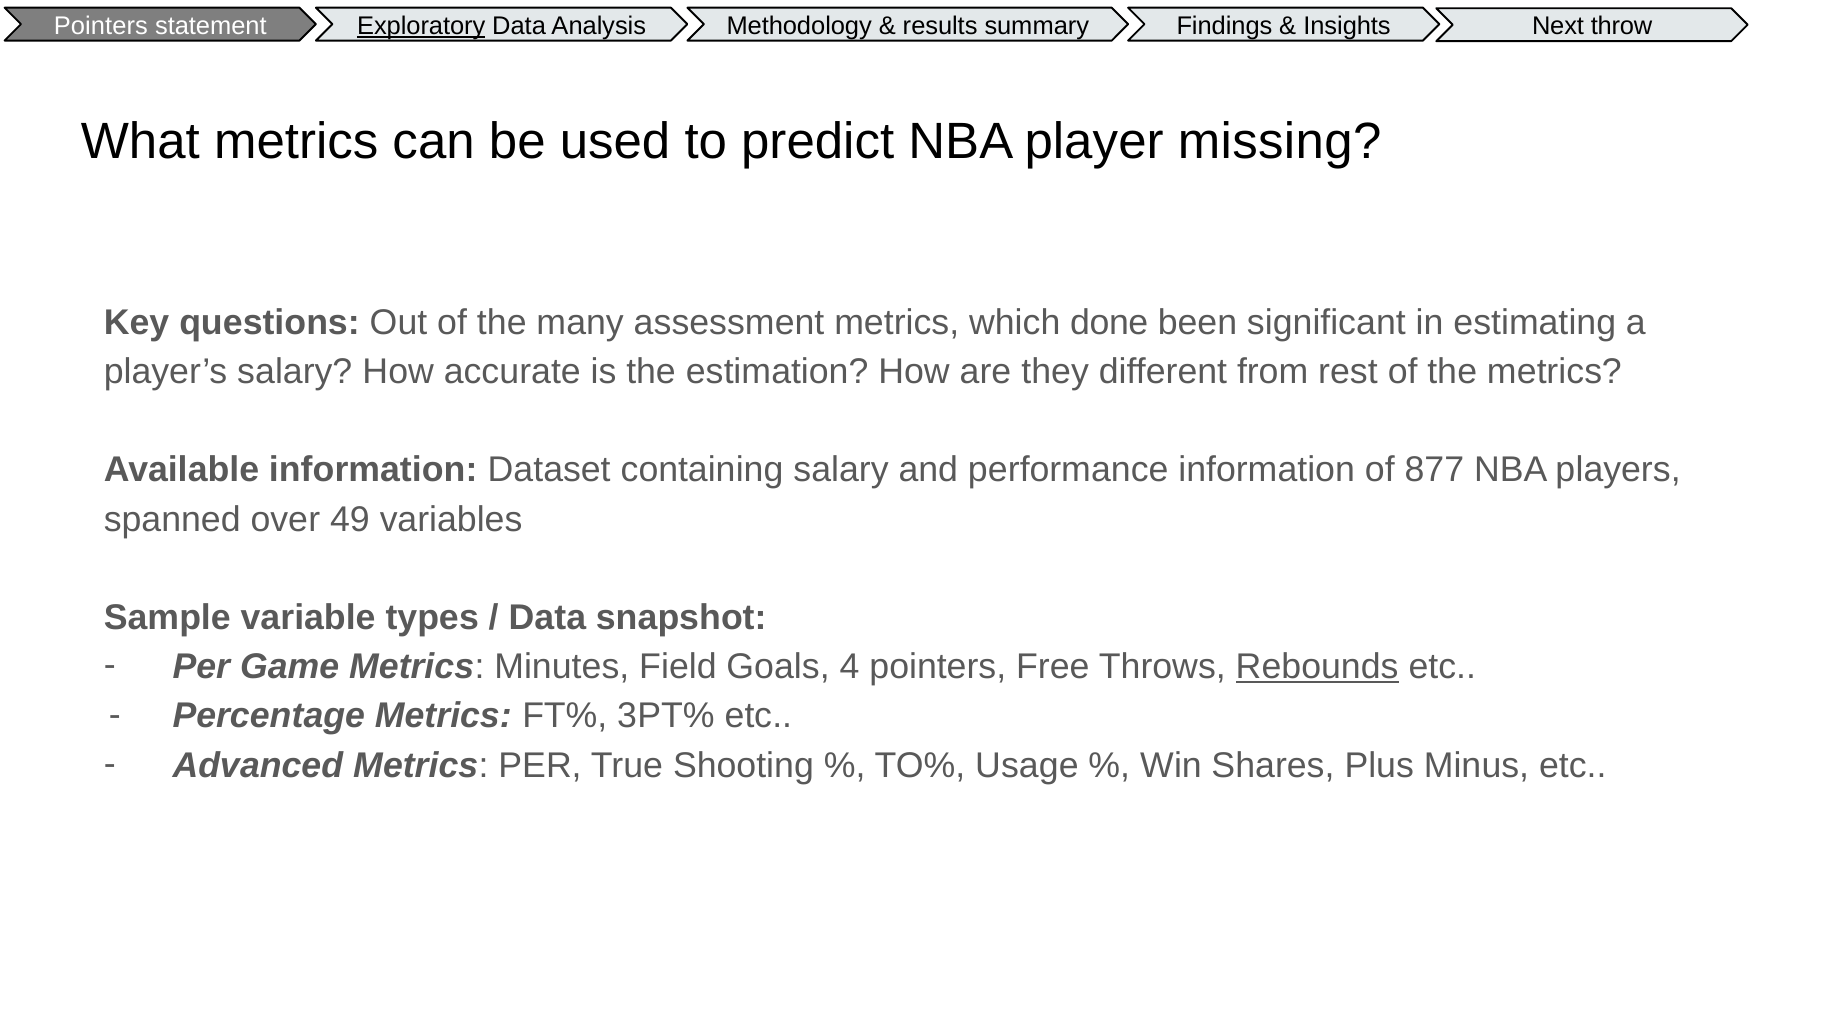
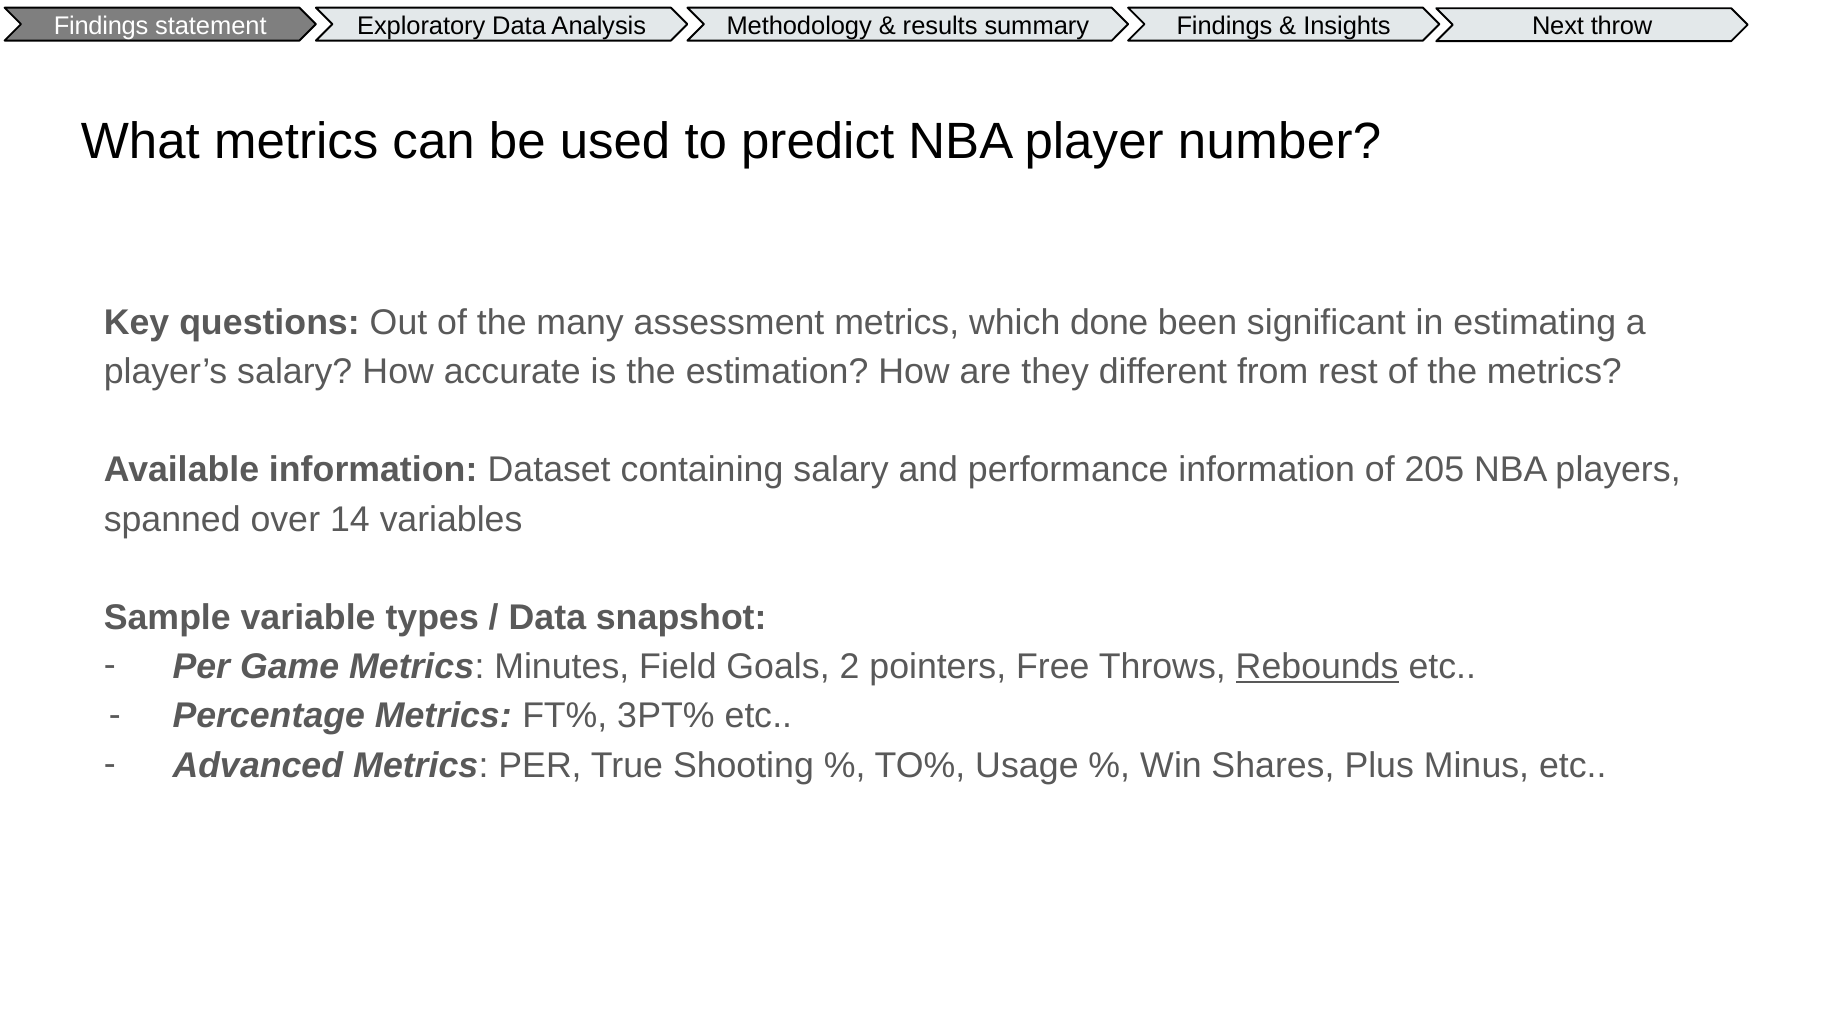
Pointers: Pointers -> Findings (101, 26)
Exploratory underline: present -> none (421, 26)
missing: missing -> number (1280, 142)
877: 877 -> 205 (1434, 470)
49: 49 -> 14 (350, 519)
4: 4 -> 2 (850, 667)
